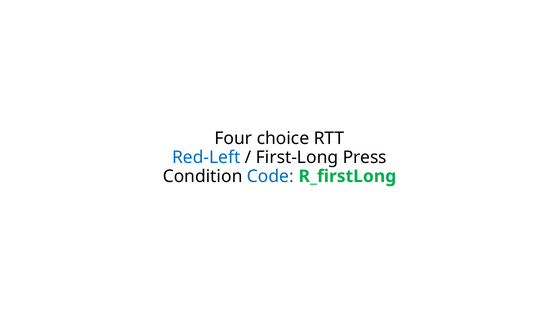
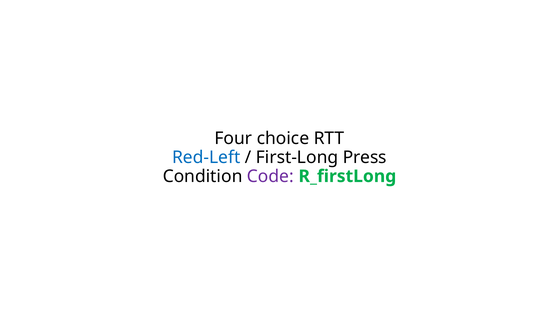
Code colour: blue -> purple (270, 176)
